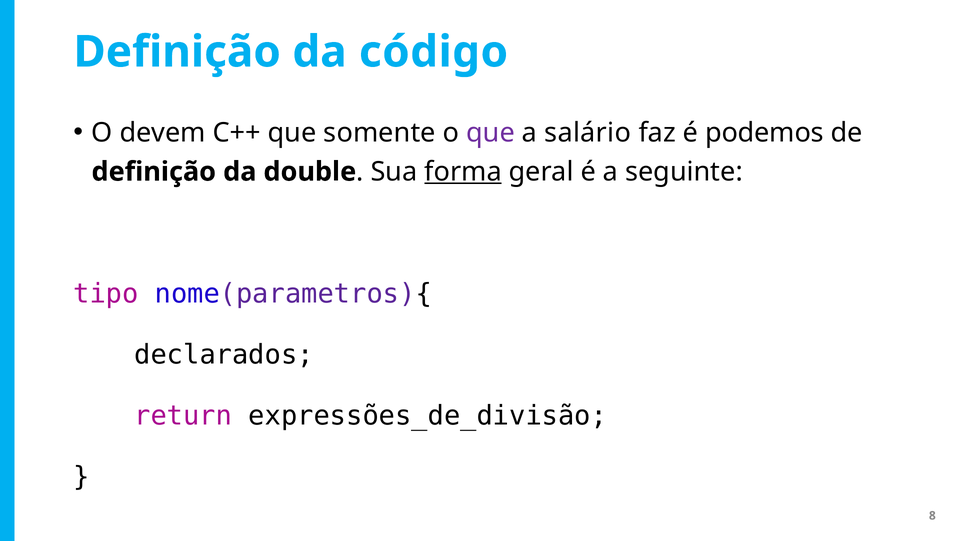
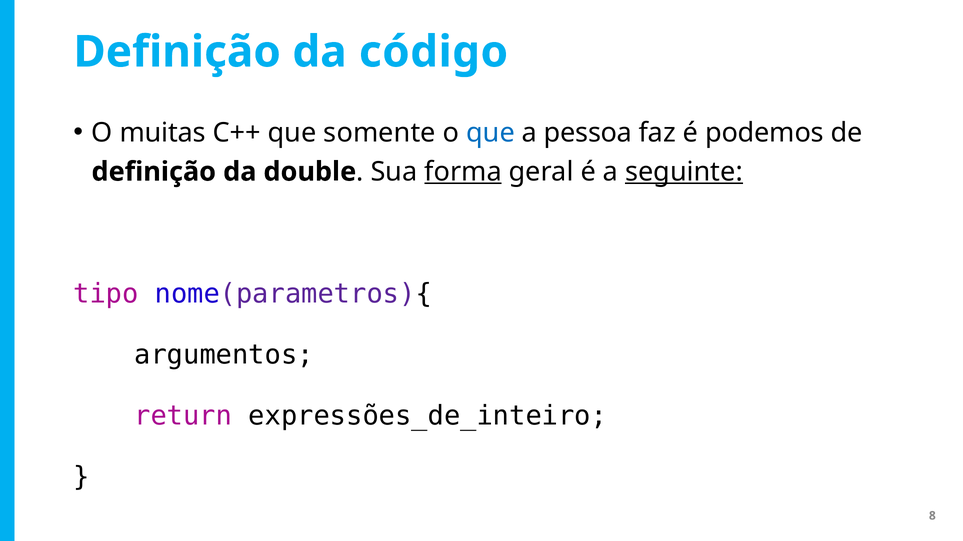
devem: devem -> muitas (163, 133)
que colour: purple -> blue (491, 133)
salário: salário -> pessoa (588, 133)
seguinte underline: none -> present (684, 172)
declarados: declarados -> argumentos (224, 355)
expressões_de_divisão: expressões_de_divisão -> expressões_de_inteiro (428, 416)
